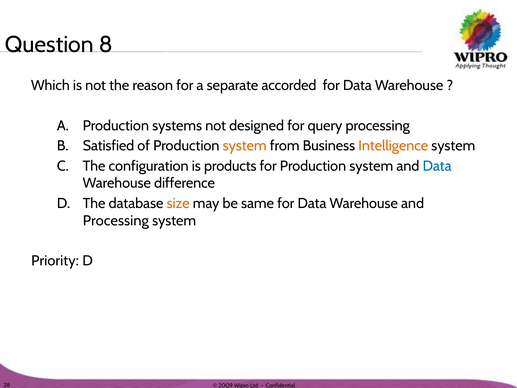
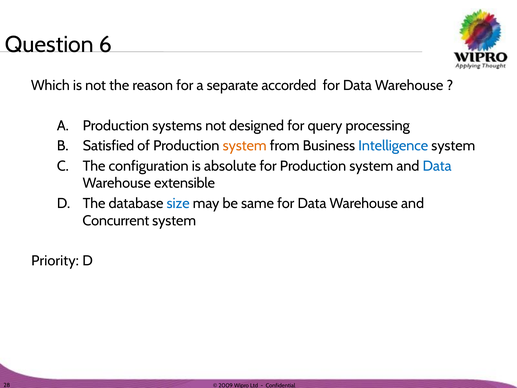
8: 8 -> 6 (106, 44)
Intelligence colour: orange -> blue (393, 146)
products: products -> absolute (230, 166)
difference: difference -> extensible (185, 183)
size colour: orange -> blue (178, 203)
Processing: Processing -> Concurrent (116, 220)
